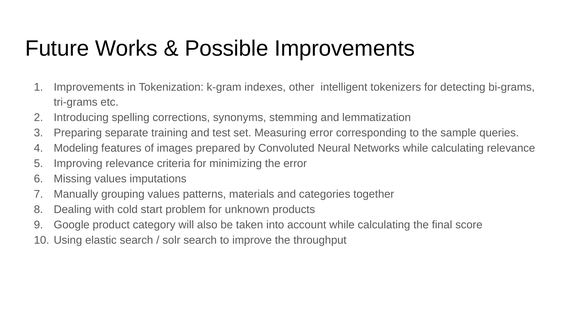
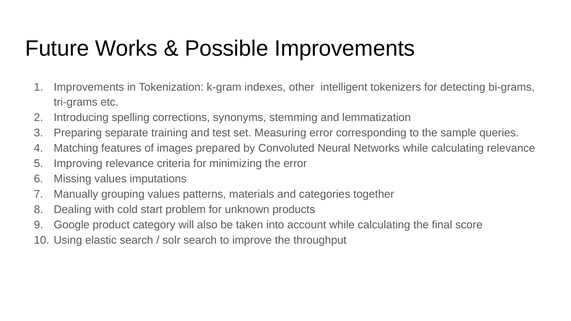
Modeling: Modeling -> Matching (76, 148)
